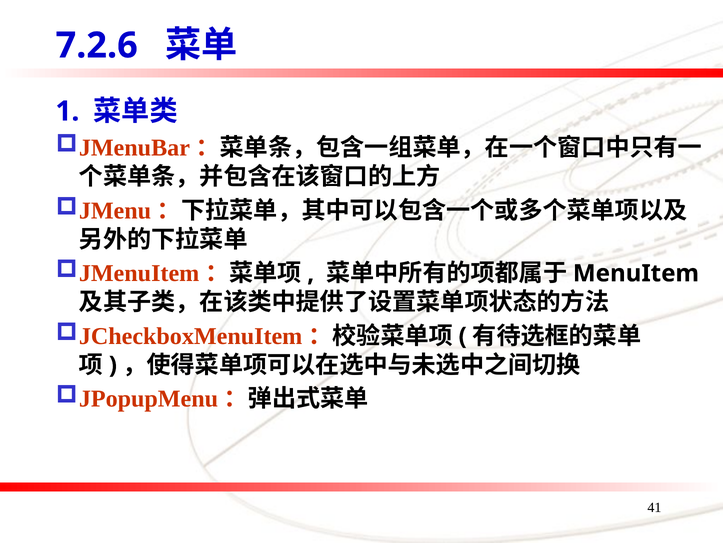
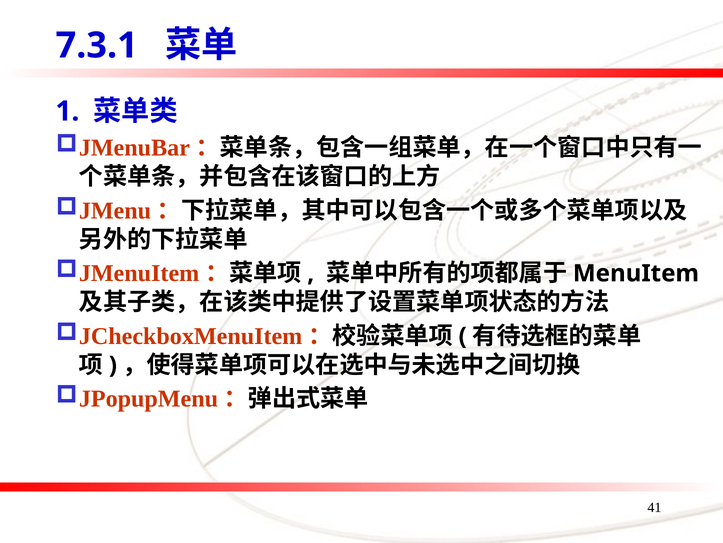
7.2.6: 7.2.6 -> 7.3.1 (97, 45)
